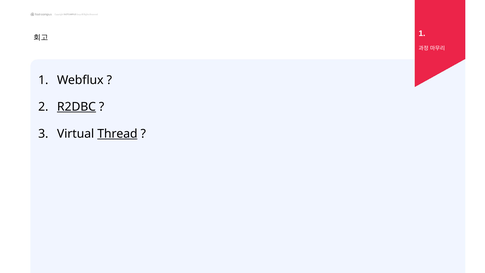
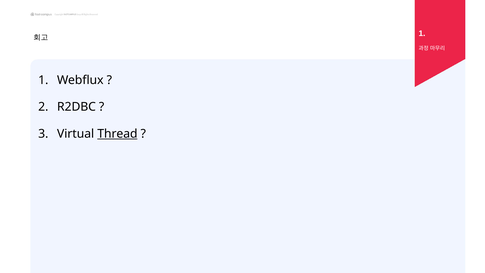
R2DBC underline: present -> none (76, 107)
